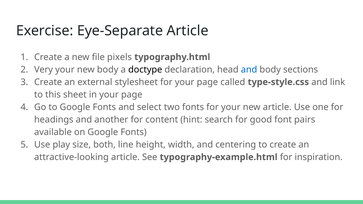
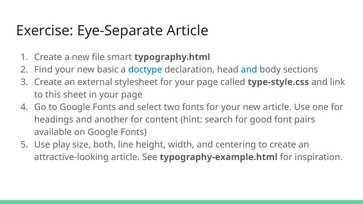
pixels: pixels -> smart (120, 57)
Very: Very -> Find (43, 70)
new body: body -> basic (108, 70)
doctype colour: black -> blue (145, 70)
